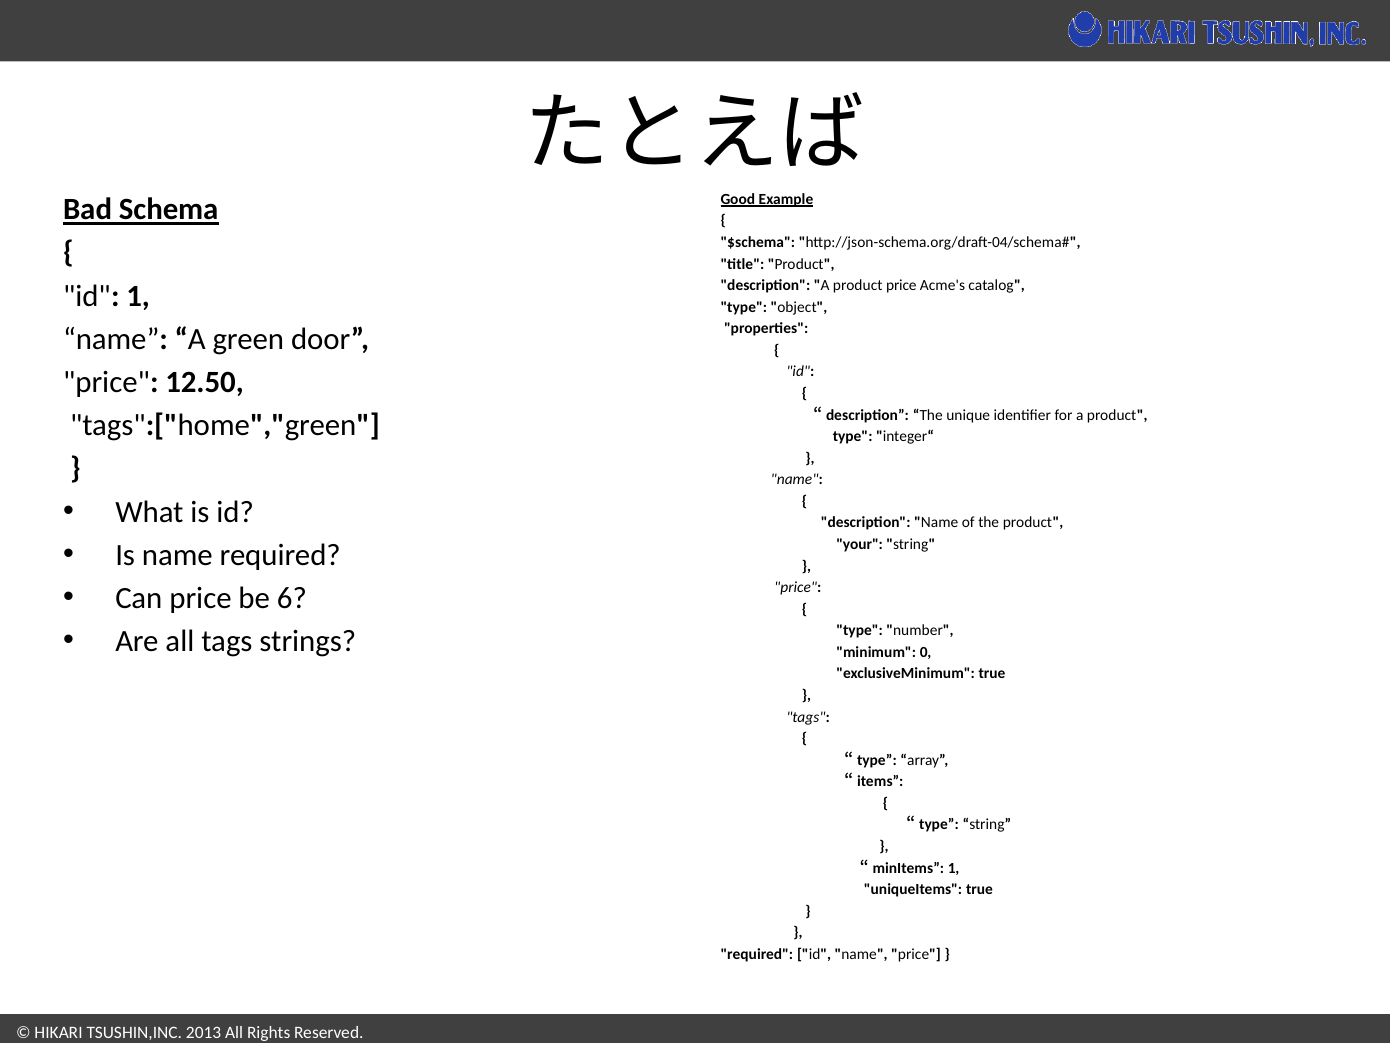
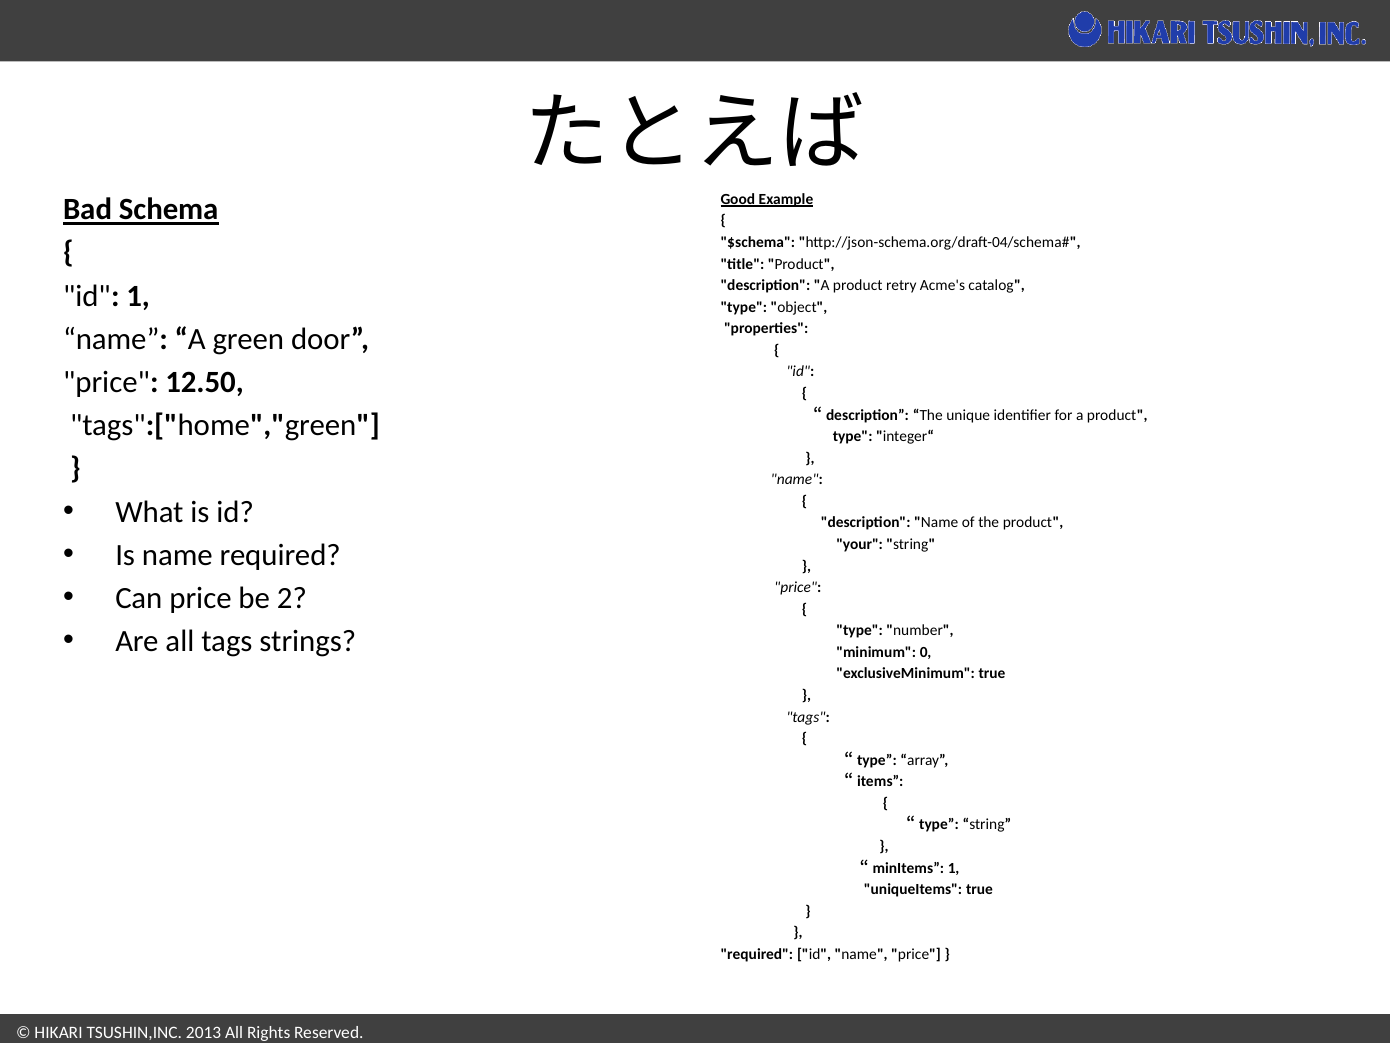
product price: price -> retry (901, 285)
6: 6 -> 2 (292, 598)
